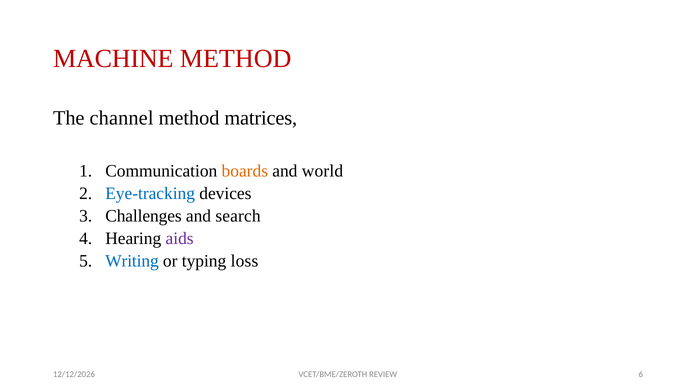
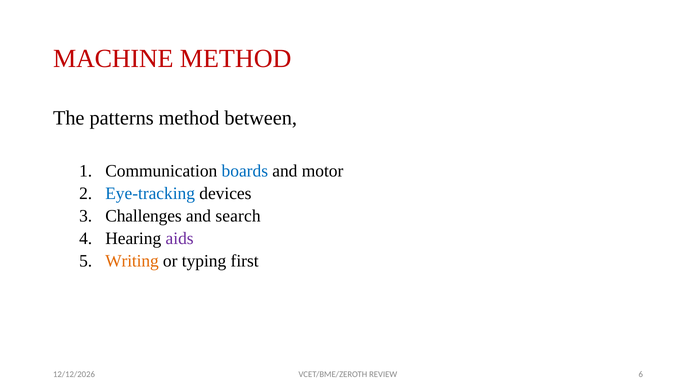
channel: channel -> patterns (122, 118)
matrices: matrices -> between (261, 118)
boards colour: orange -> blue (245, 171)
world: world -> motor (323, 171)
Writing colour: blue -> orange (132, 260)
loss: loss -> first (245, 260)
